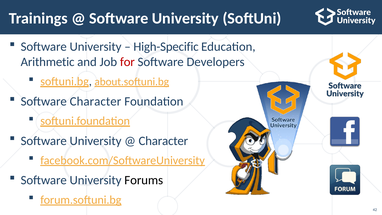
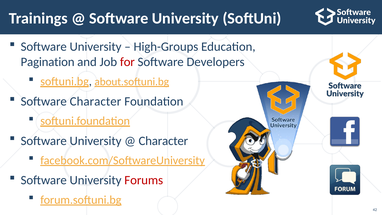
High-Specific: High-Specific -> High-Groups (166, 47)
Arithmetic: Arithmetic -> Pagination (48, 62)
Forums colour: black -> red (144, 180)
